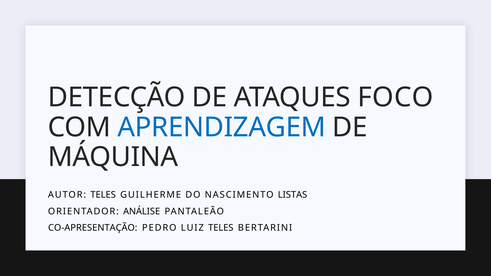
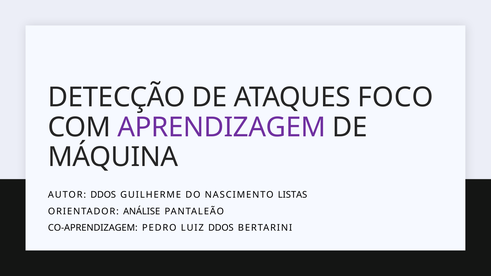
APRENDIZAGEM colour: blue -> purple (222, 127)
AUTOR TELES: TELES -> DDOS (103, 195)
CO-APRESENTAÇÃO: CO-APRESENTAÇÃO -> CO-APRENDIZAGEM (93, 228)
LUIZ TELES: TELES -> DDOS (221, 228)
